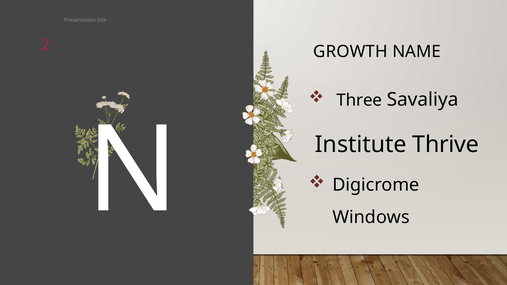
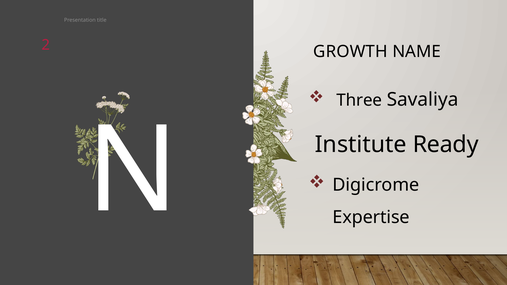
Thrive: Thrive -> Ready (446, 145)
Windows: Windows -> Expertise (371, 217)
